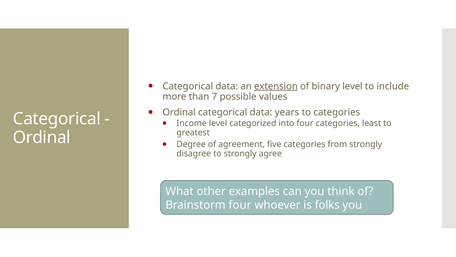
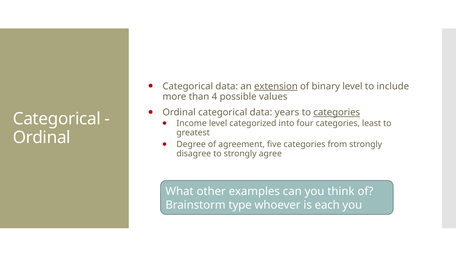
7: 7 -> 4 (215, 96)
categories underline: none -> present (337, 112)
Brainstorm four: four -> type (240, 205)
folks: folks -> each (327, 205)
